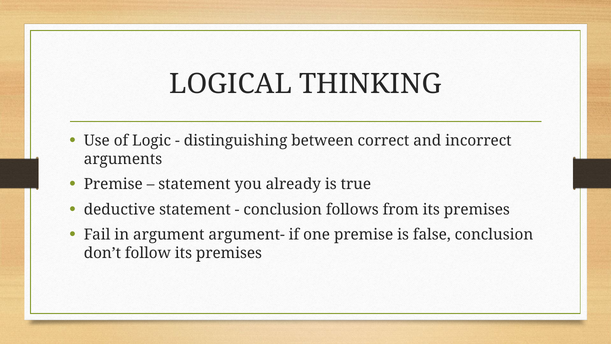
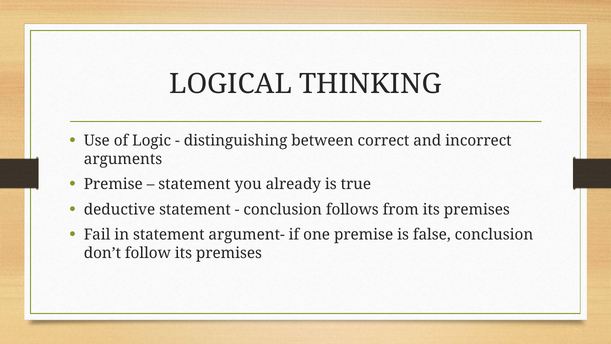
in argument: argument -> statement (169, 235)
